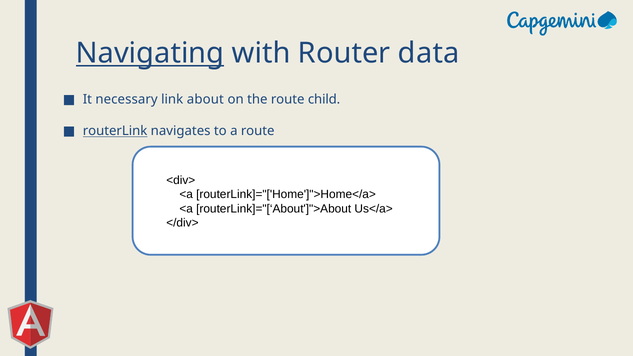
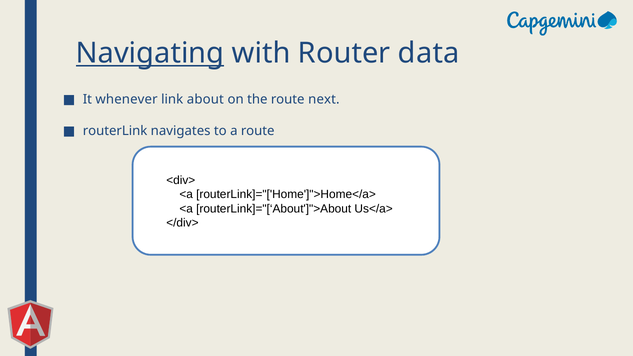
necessary: necessary -> whenever (127, 99)
child: child -> next (324, 99)
routerLink underline: present -> none (115, 131)
